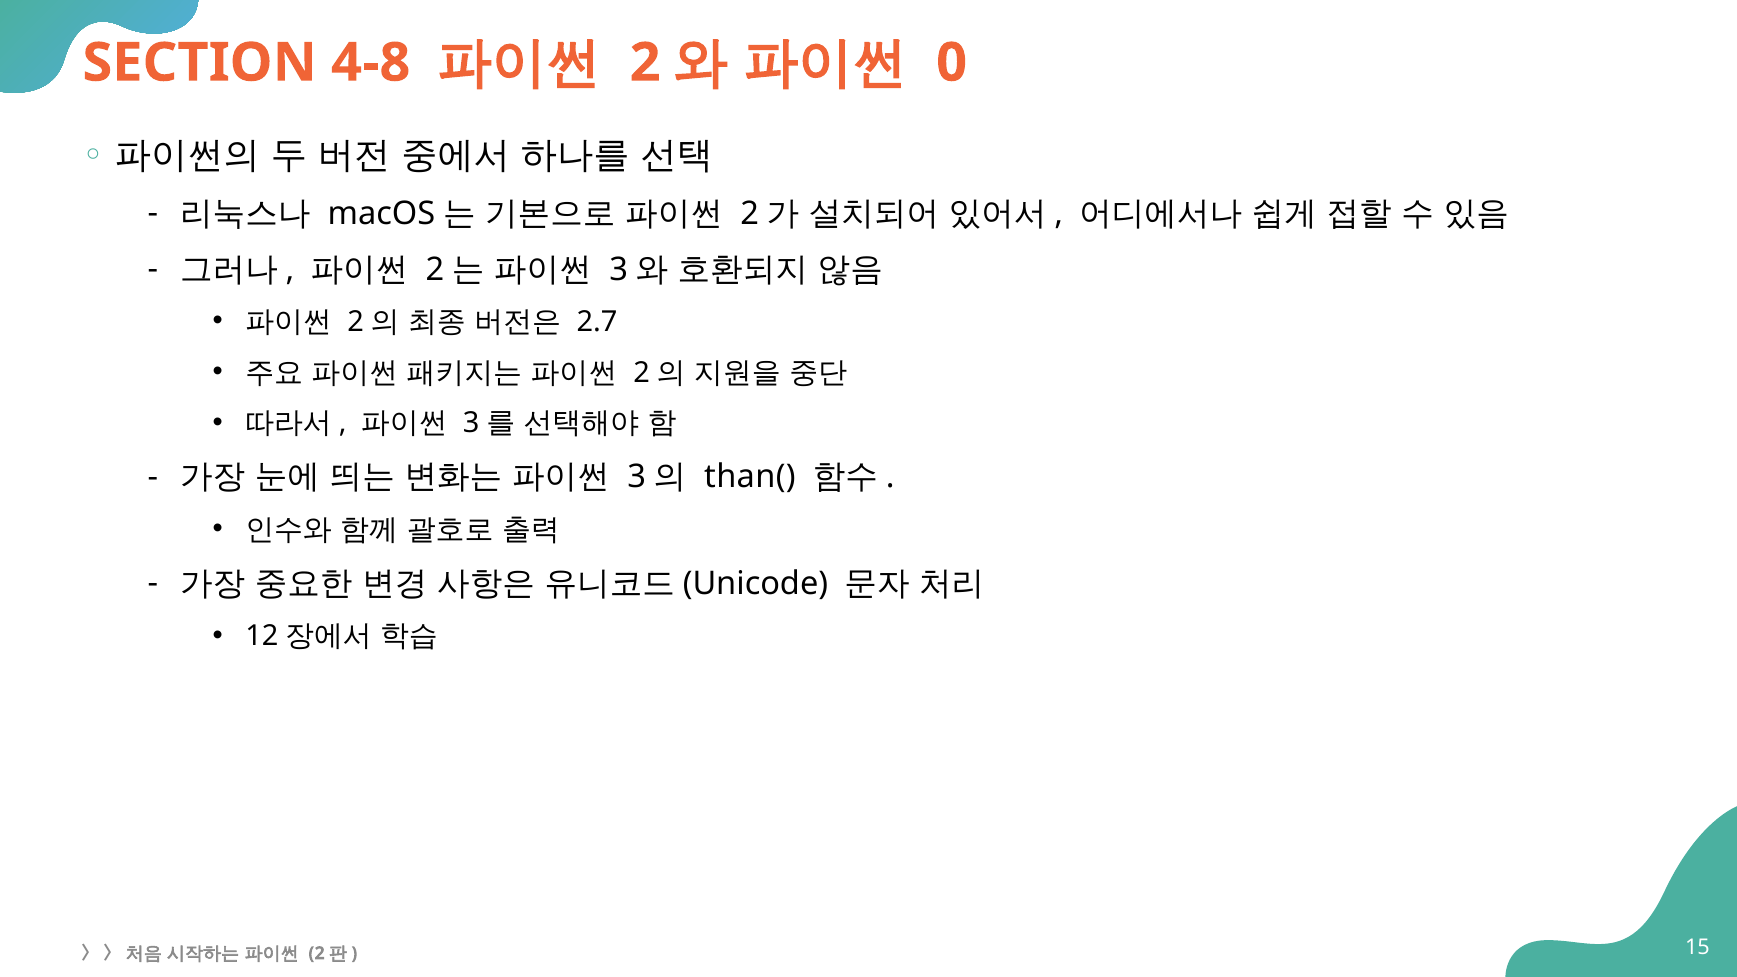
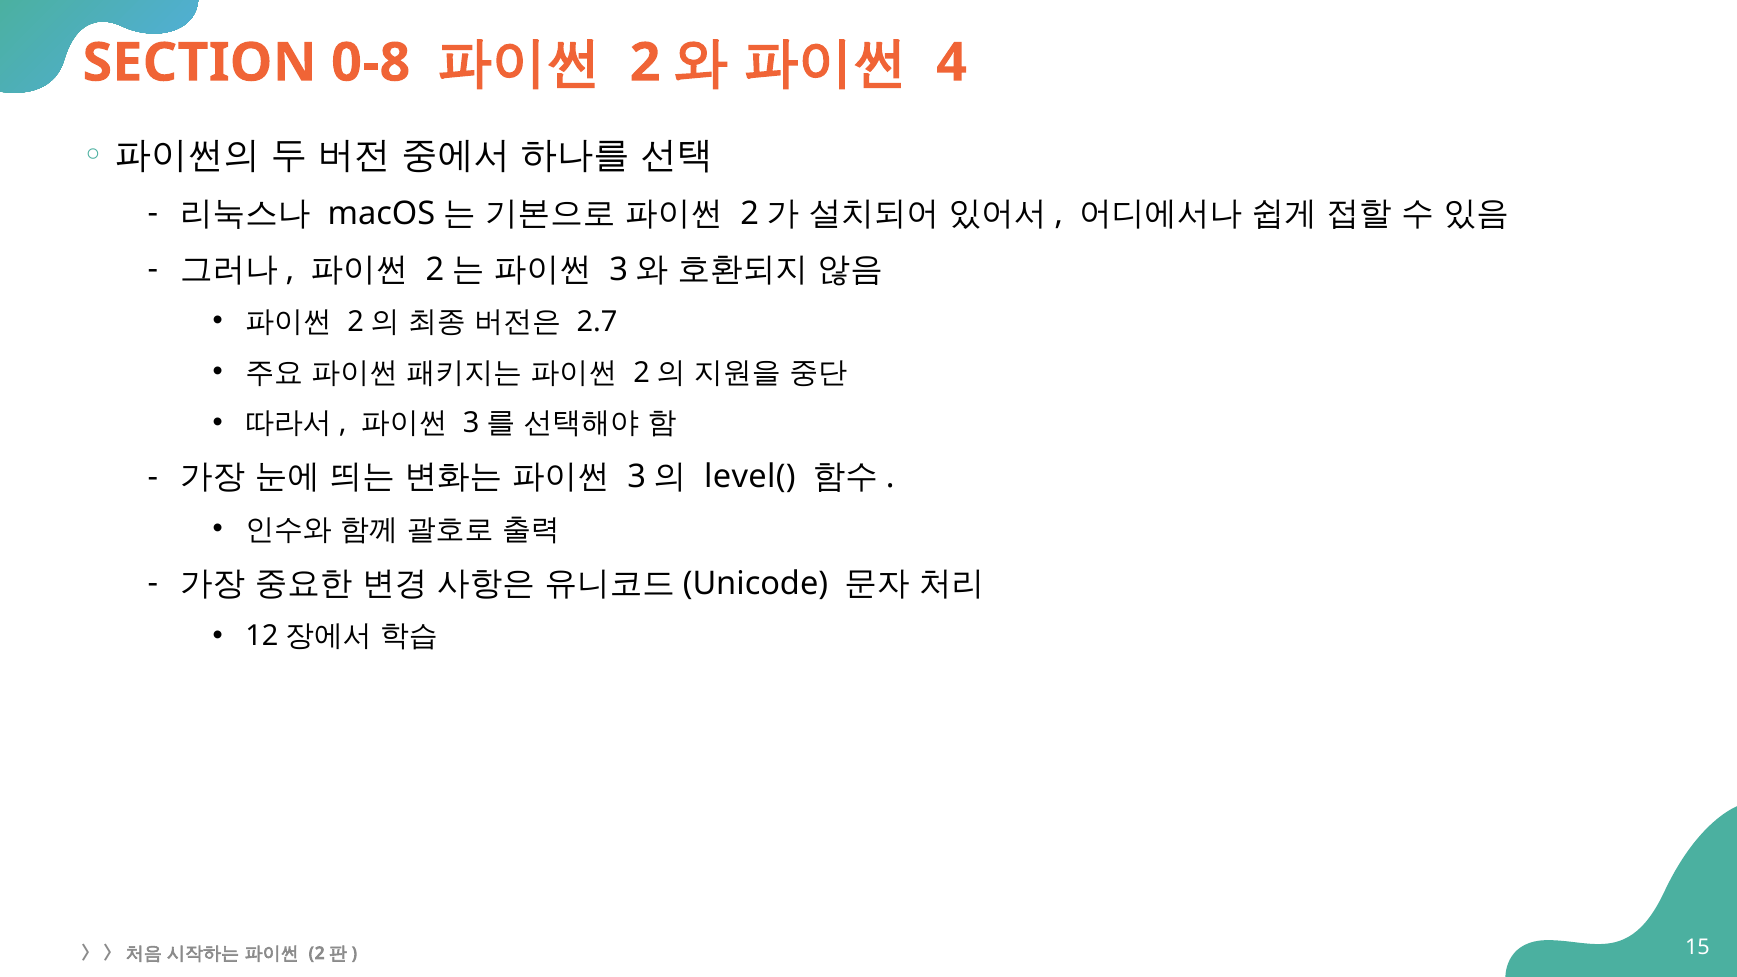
4-8: 4-8 -> 0-8 (371, 63)
0: 0 -> 4 (952, 63)
than(: than( -> level( (750, 477)
